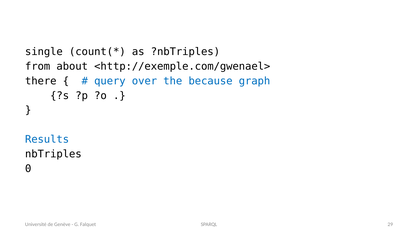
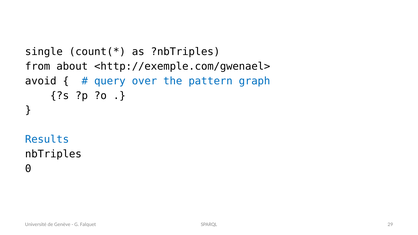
there: there -> avoid (41, 81)
because: because -> pattern (211, 81)
